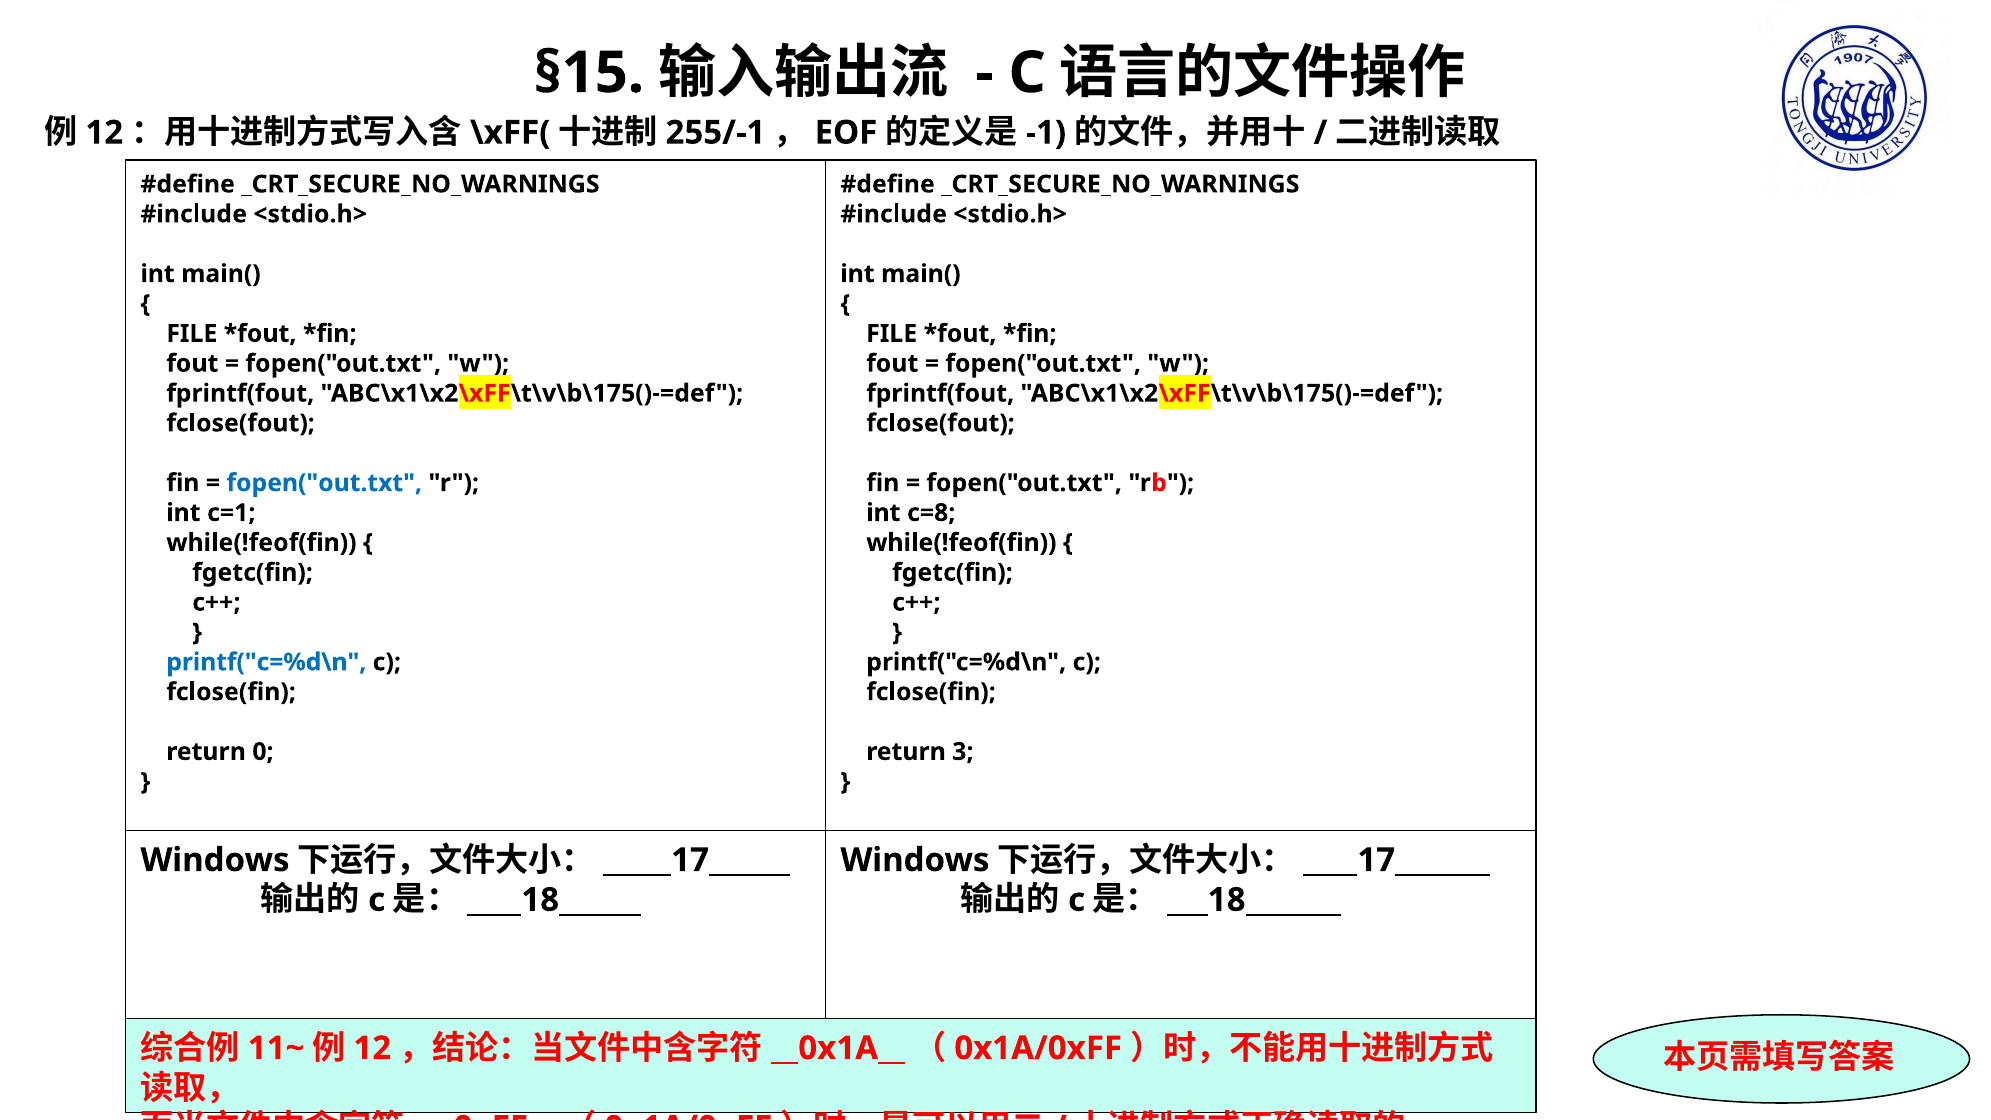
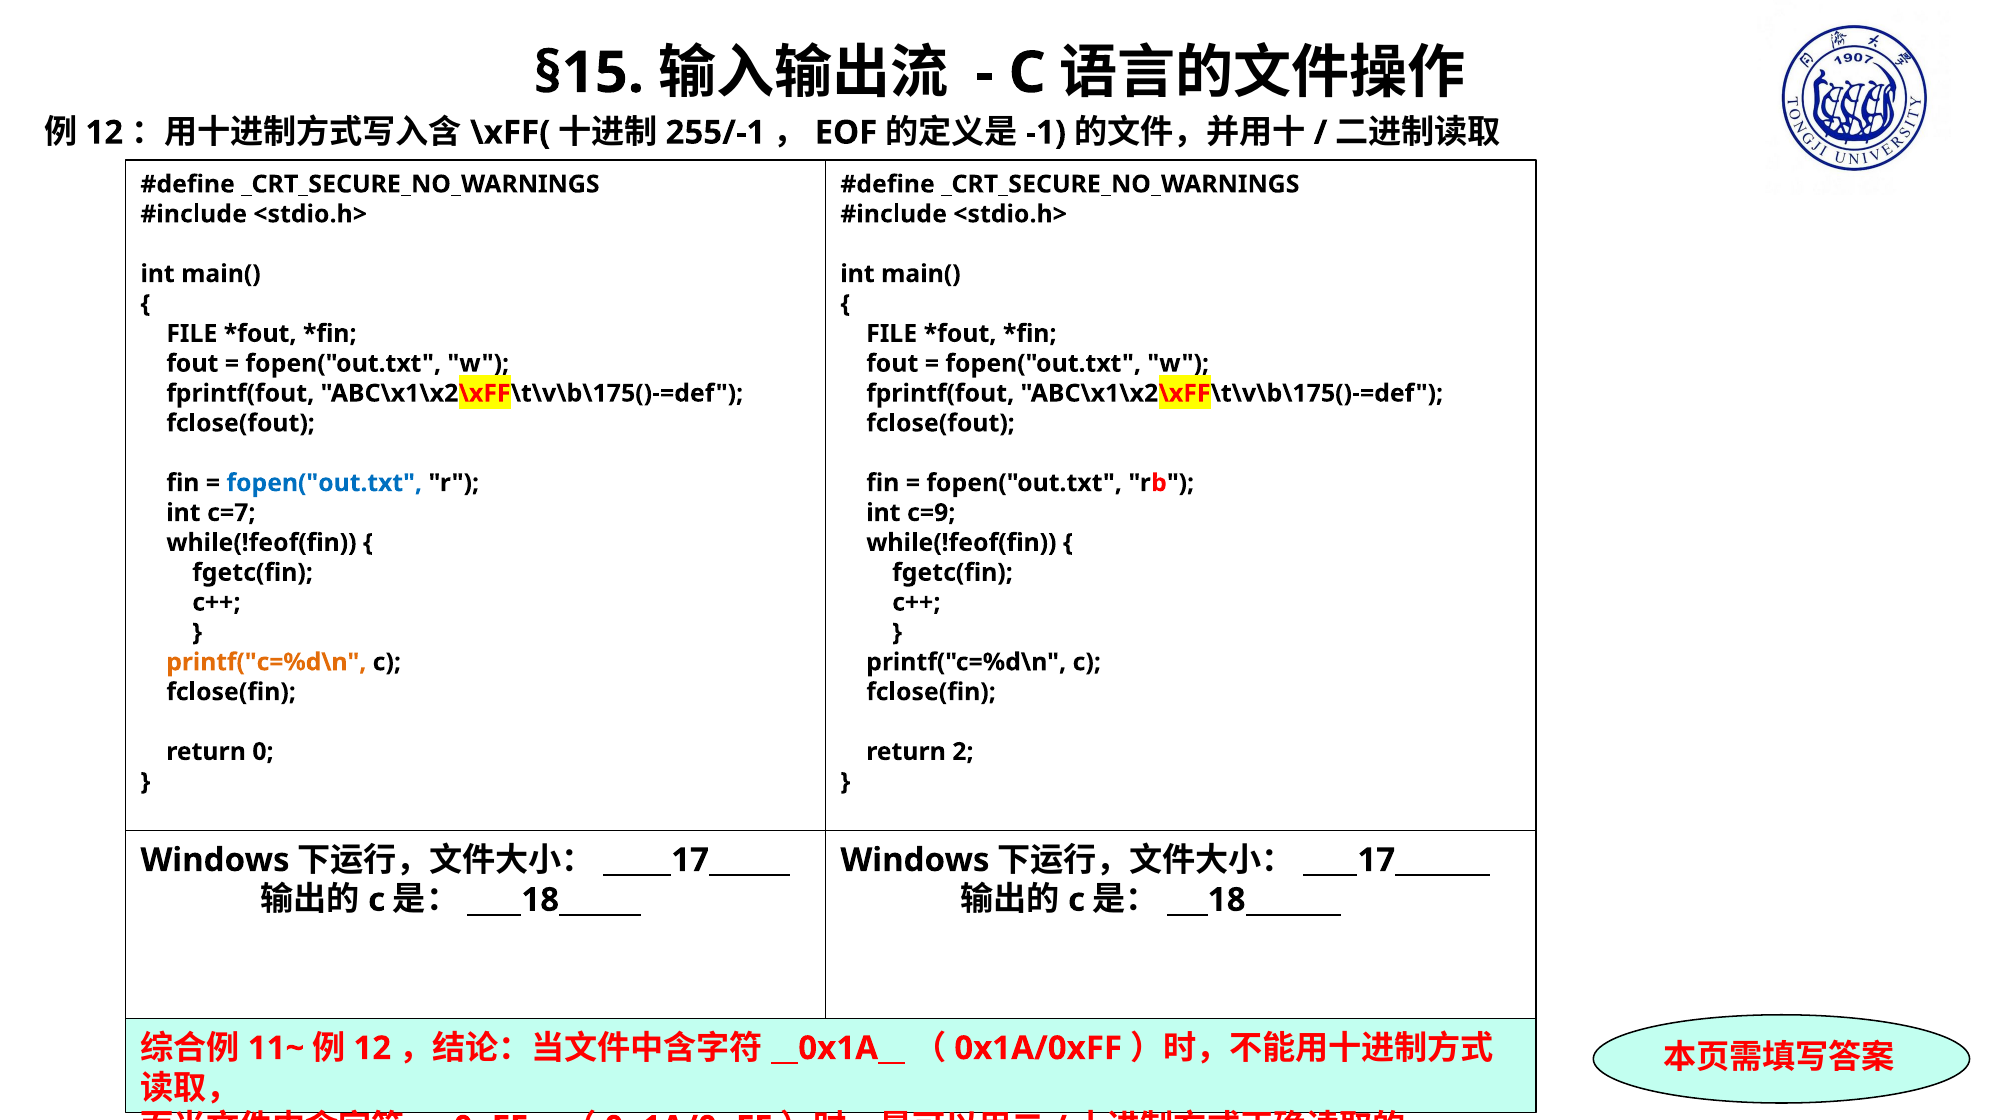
c=1: c=1 -> c=7 (231, 513)
c=8: c=8 -> c=9 (931, 513)
printf("c=%d\n colour: blue -> orange (266, 662)
3: 3 -> 2 (963, 752)
